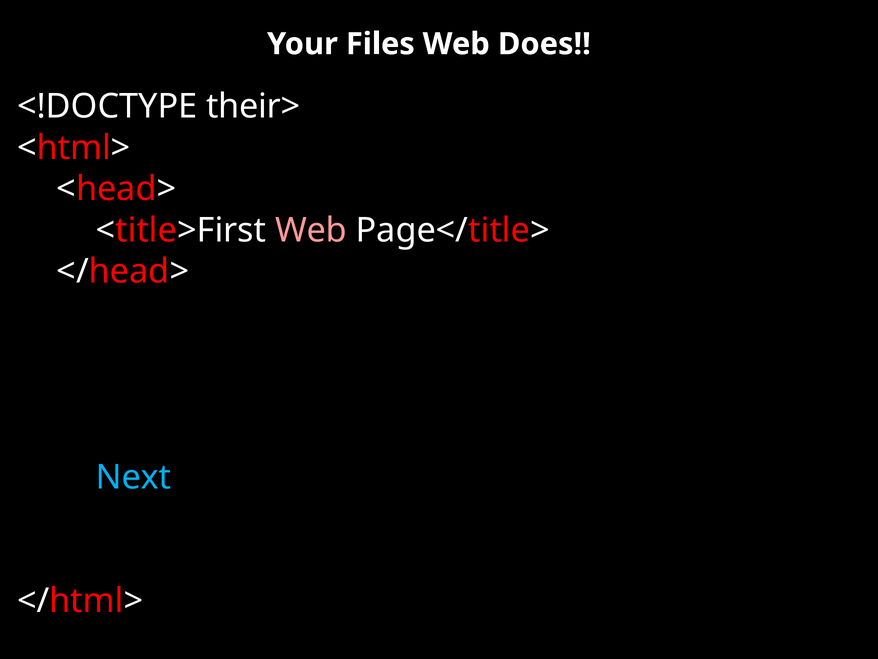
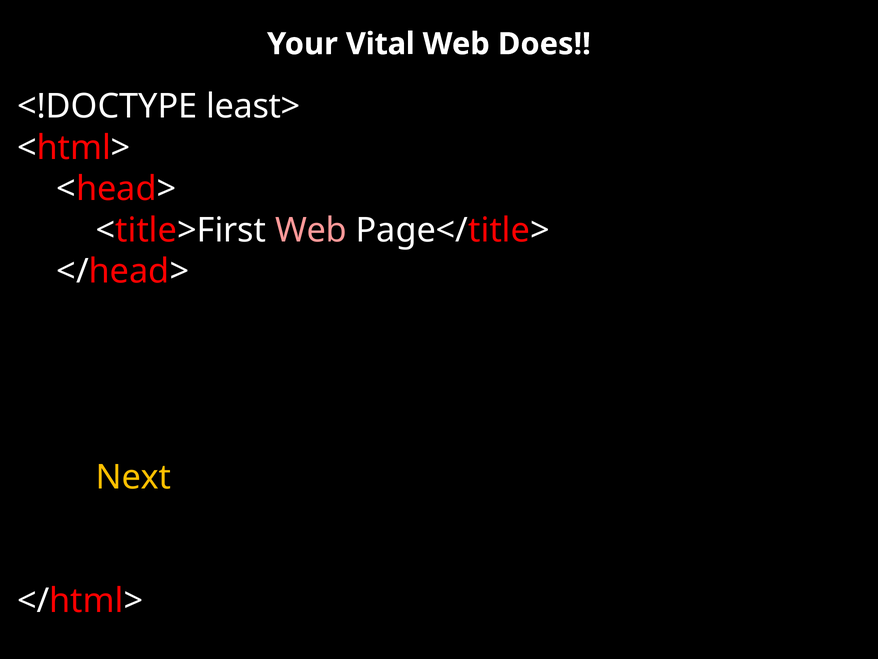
Files: Files -> Vital (380, 44)
their>: their> -> least> (253, 107)
Next colour: light blue -> yellow (134, 477)
